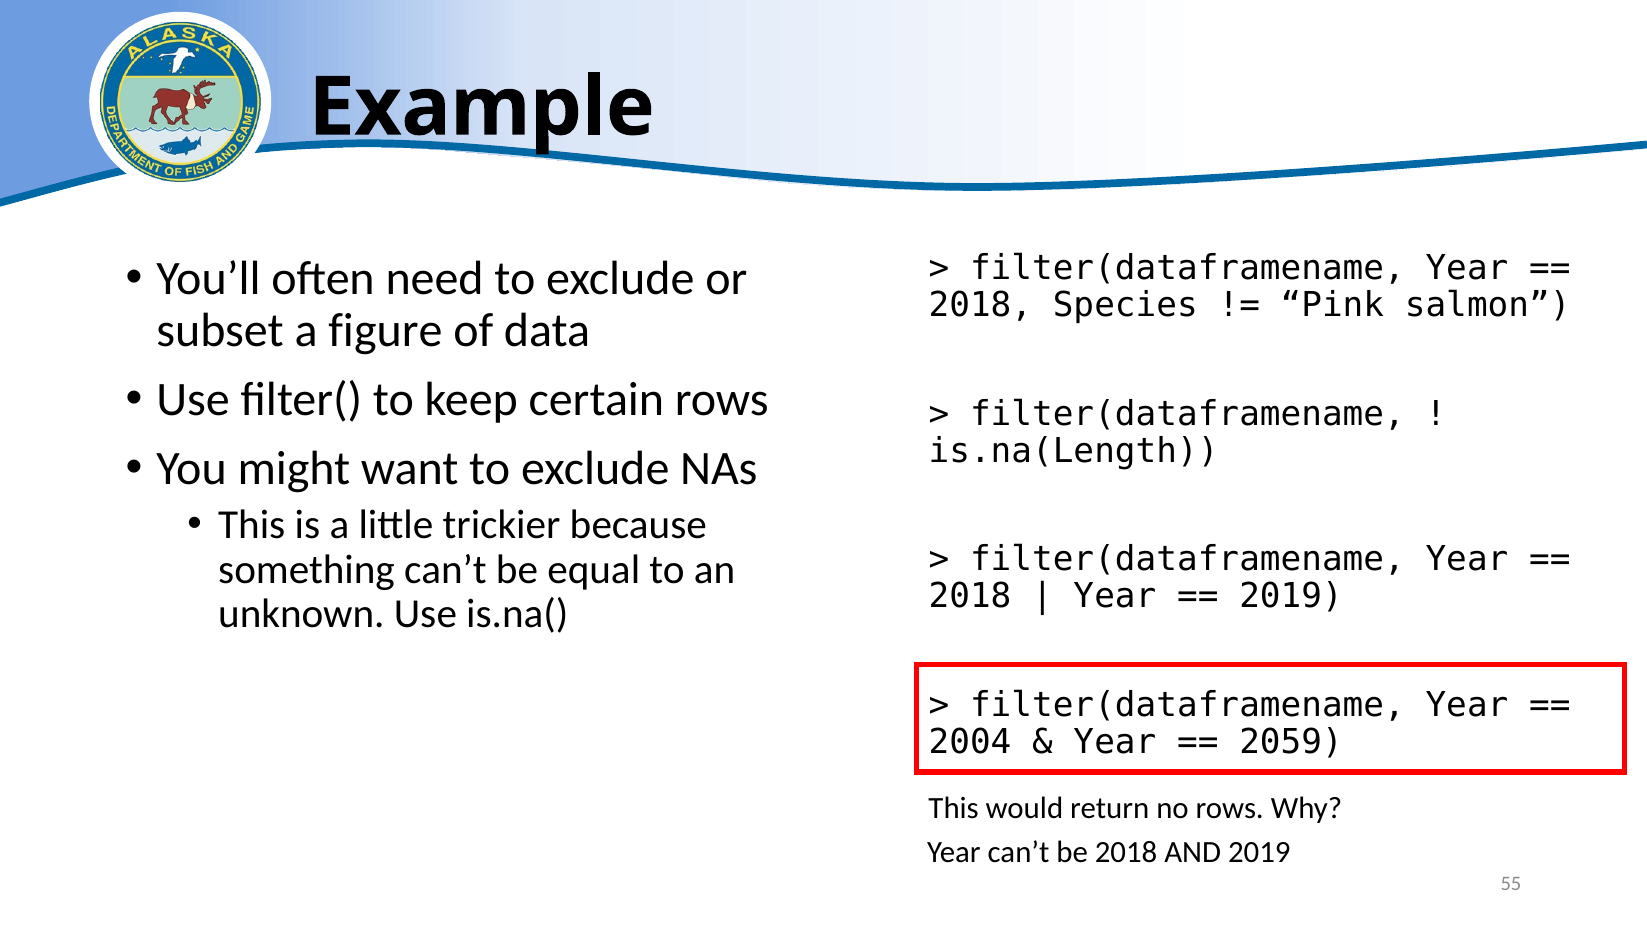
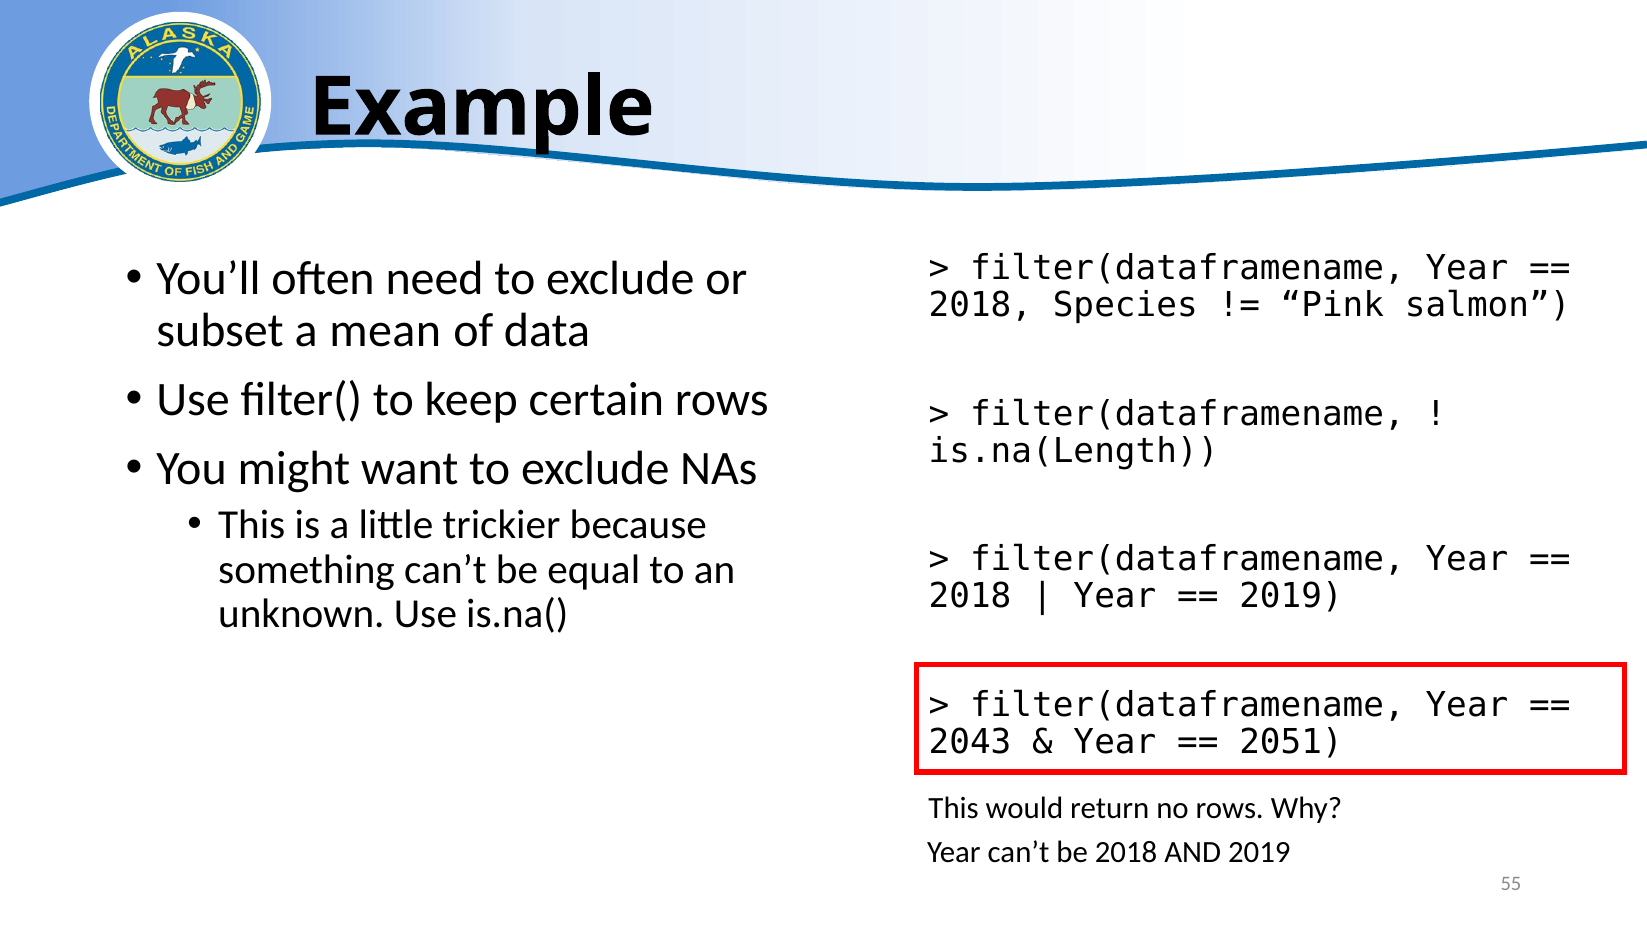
figure: figure -> mean (385, 330)
2004: 2004 -> 2043 (970, 742)
2059: 2059 -> 2051 (1291, 742)
